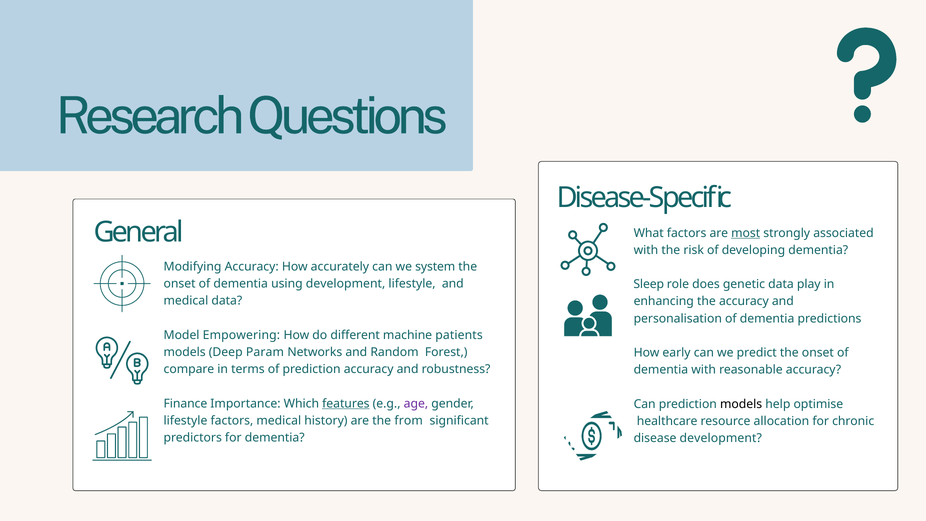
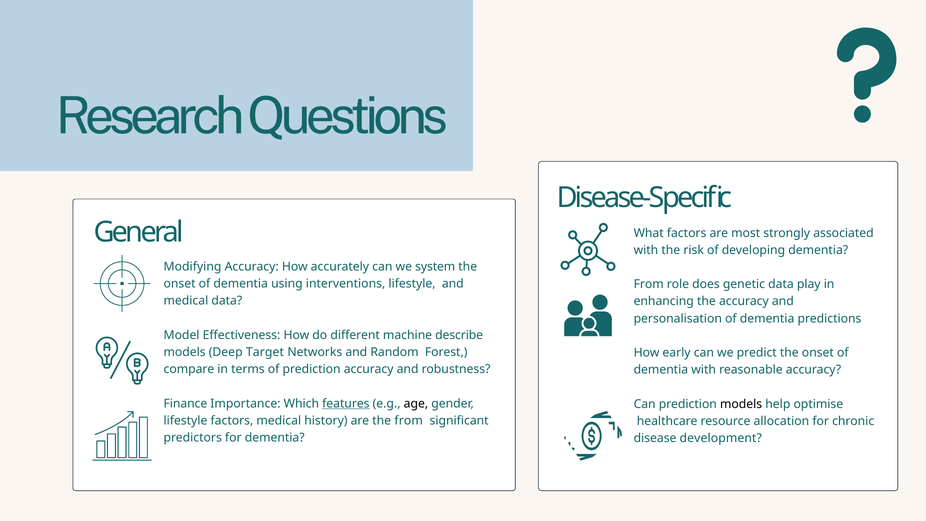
most underline: present -> none (746, 233)
using development: development -> interventions (346, 284)
Sleep: Sleep -> From (649, 284)
Empowering: Empowering -> Effectiveness (241, 335)
patients: patients -> describe (459, 335)
Param: Param -> Target (265, 352)
age colour: purple -> black (416, 403)
